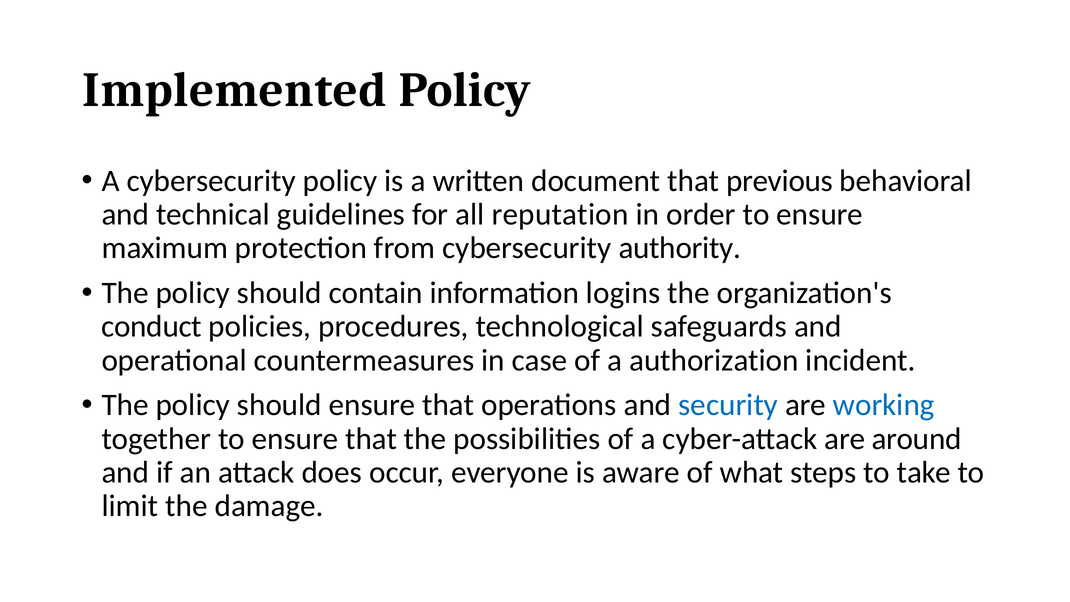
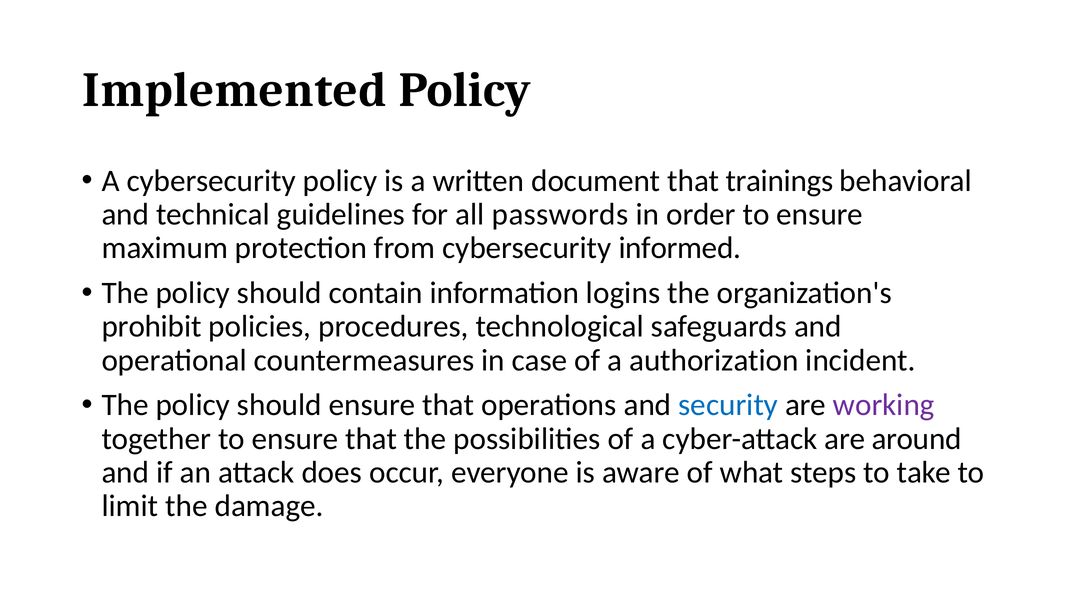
previous: previous -> trainings (780, 181)
reputation: reputation -> passwords (560, 214)
authority: authority -> informed (680, 248)
conduct: conduct -> prohibit (152, 327)
working colour: blue -> purple (884, 405)
